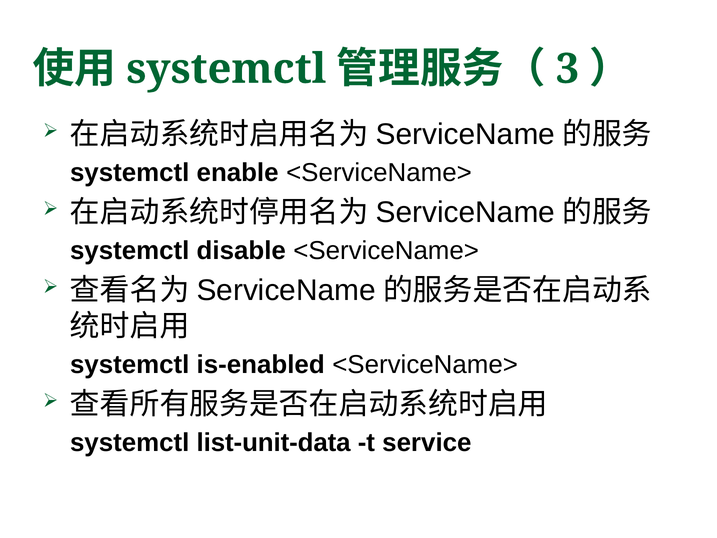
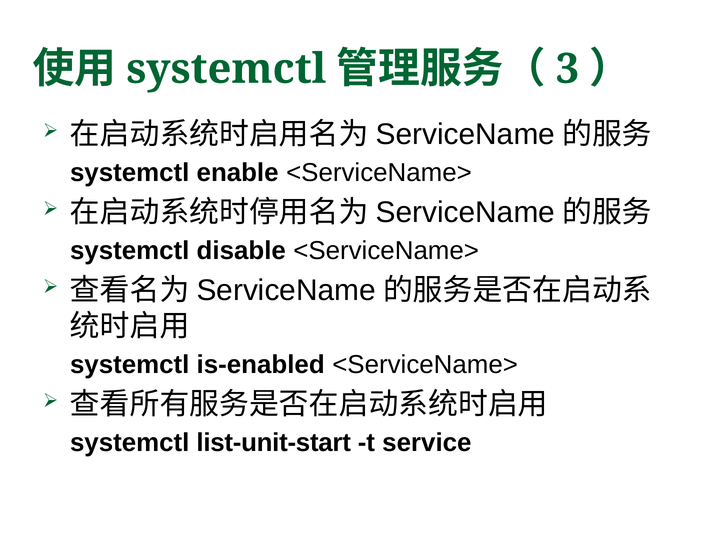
list-unit-data: list-unit-data -> list-unit-start (274, 443)
